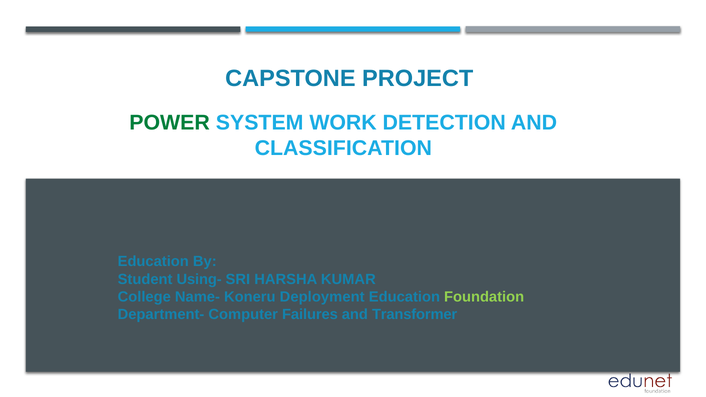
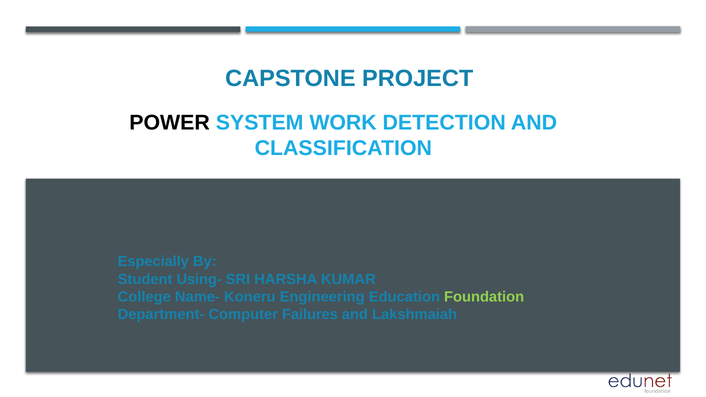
POWER colour: green -> black (170, 123)
Education: Education -> Especially (153, 262)
Deployment: Deployment -> Engineering (322, 297)
Transformer: Transformer -> Lakshmaiah (415, 315)
